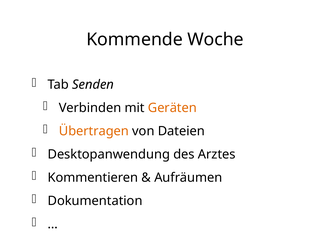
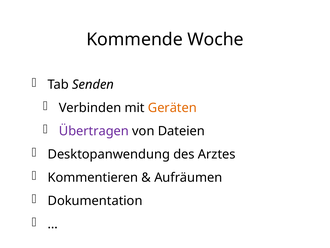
Übertragen colour: orange -> purple (94, 131)
